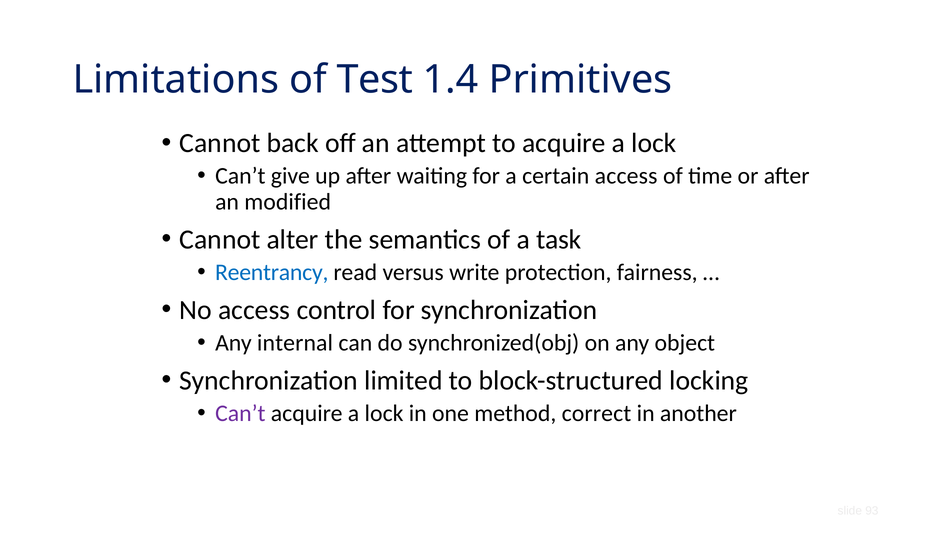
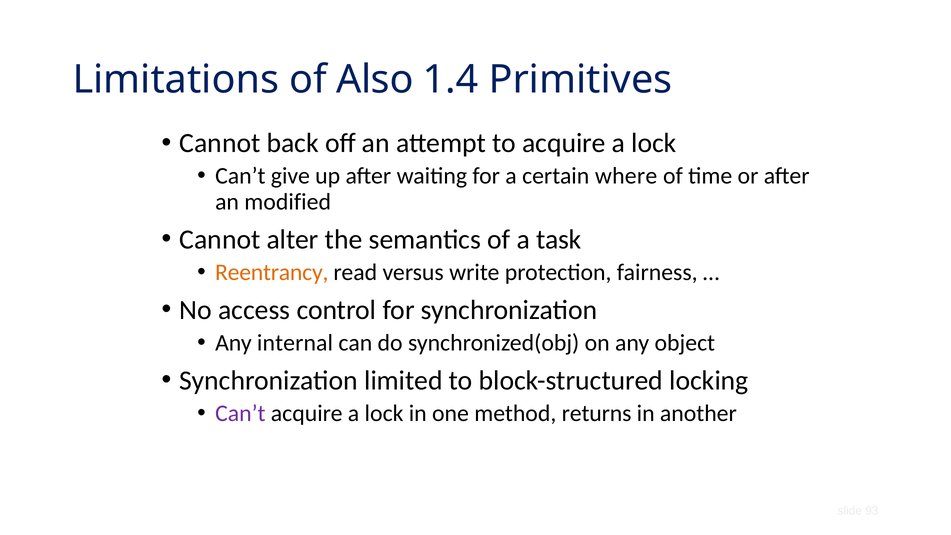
Test: Test -> Also (375, 80)
certain access: access -> where (626, 176)
Reentrancy colour: blue -> orange (272, 272)
correct: correct -> returns (597, 413)
